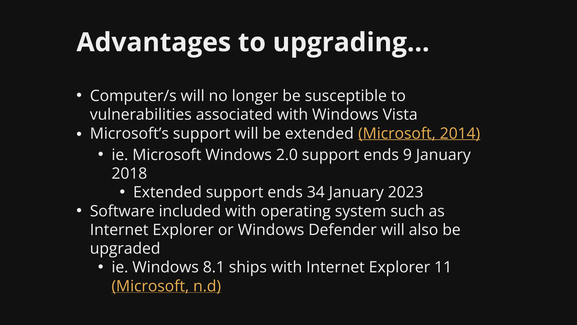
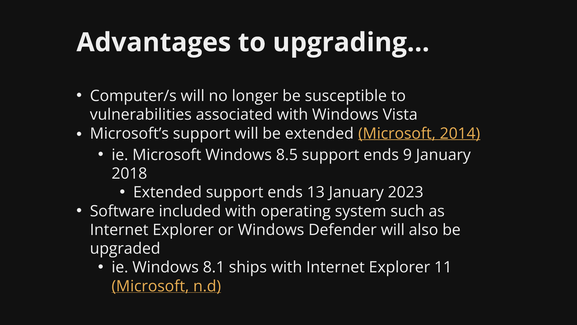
2.0: 2.0 -> 8.5 (287, 155)
34: 34 -> 13 (316, 192)
